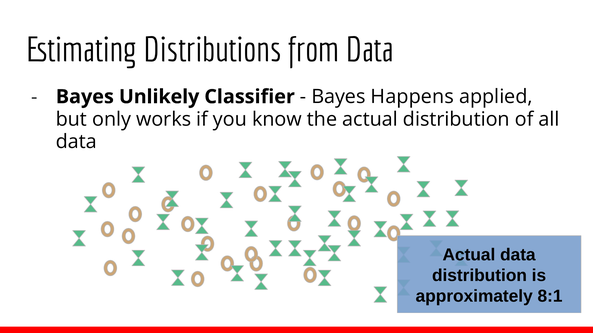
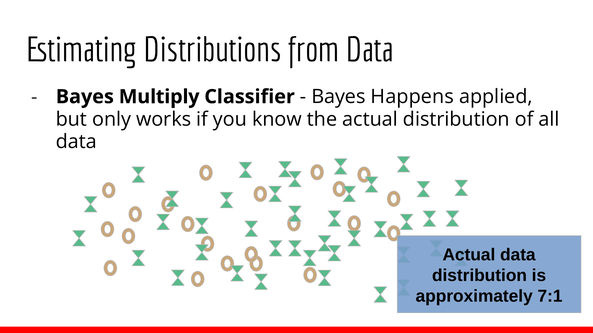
Unlikely: Unlikely -> Multiply (159, 97)
8:1: 8:1 -> 7:1 (550, 297)
